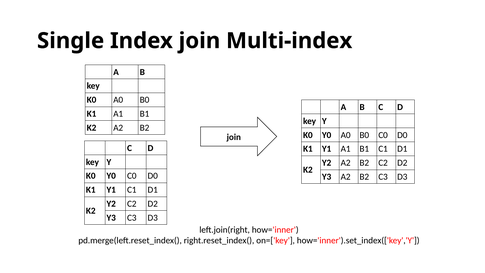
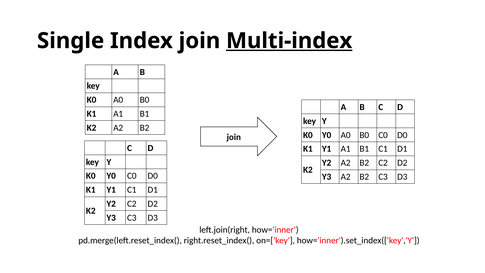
Multi-index underline: none -> present (289, 41)
